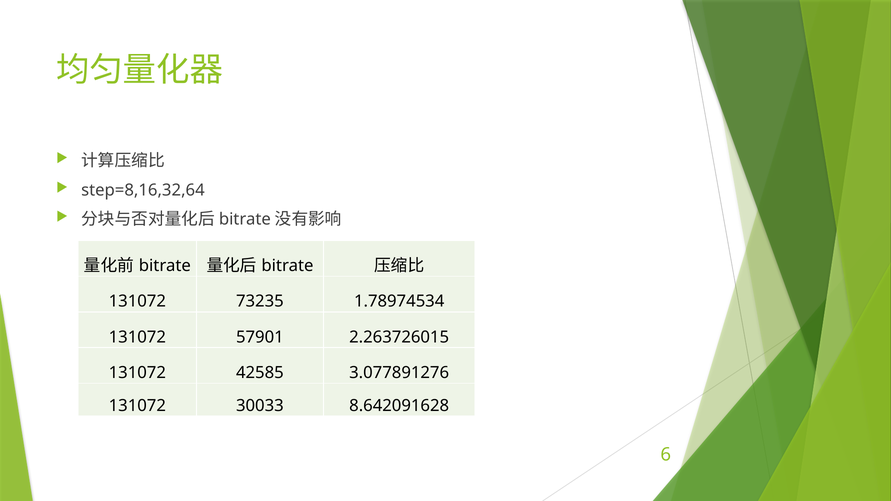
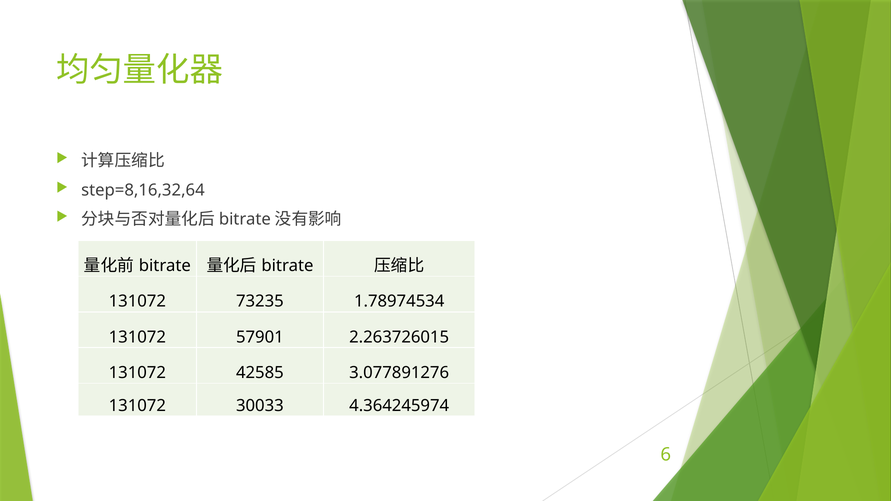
8.642091628: 8.642091628 -> 4.364245974 (399, 406)
